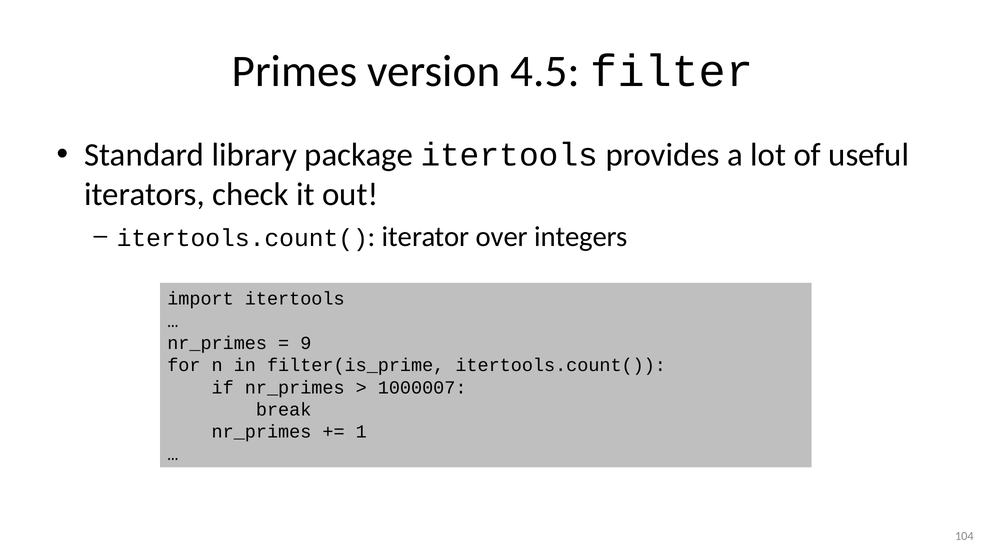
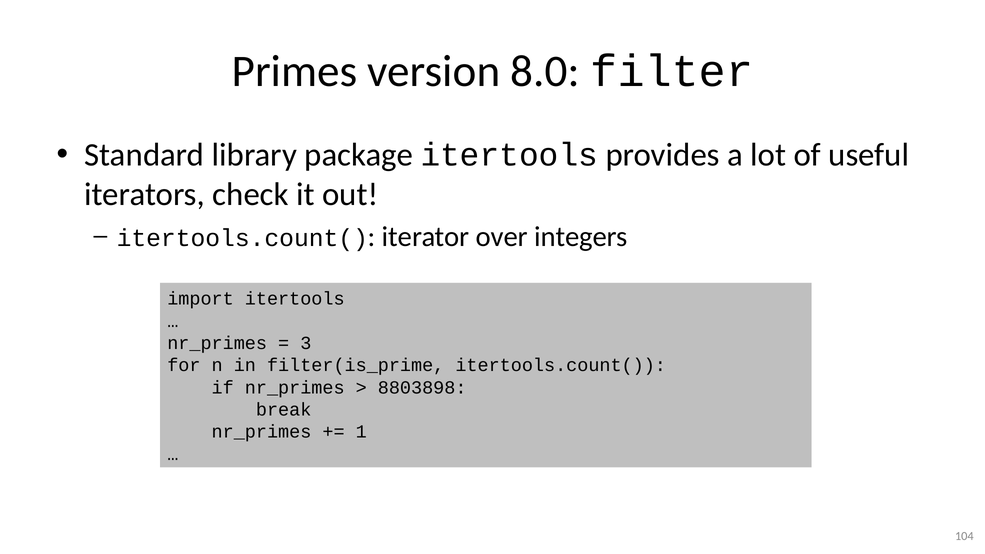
4.5: 4.5 -> 8.0 (545, 72)
9: 9 -> 3 (306, 343)
1000007: 1000007 -> 8803898 (422, 387)
